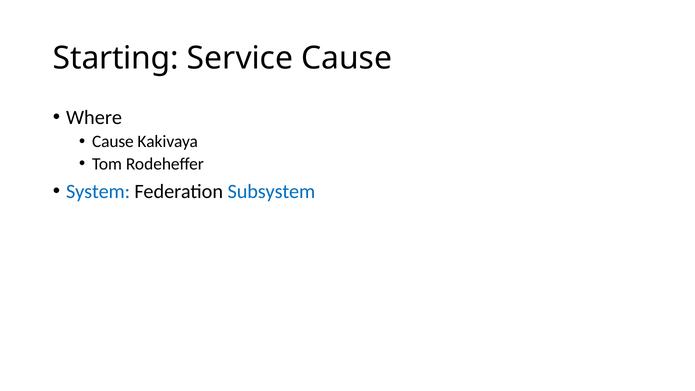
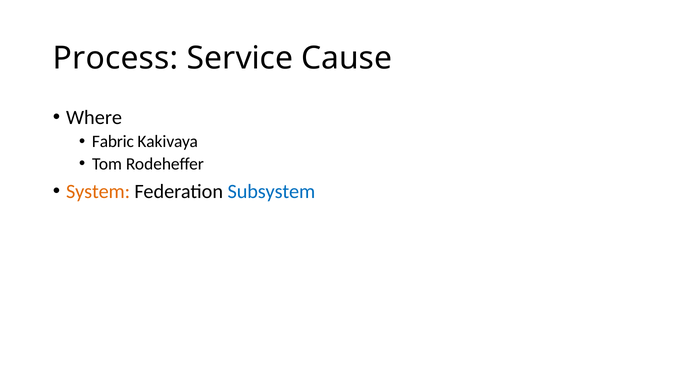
Starting: Starting -> Process (116, 58)
Cause: Cause -> Fabric (113, 141)
System colour: blue -> orange (98, 191)
